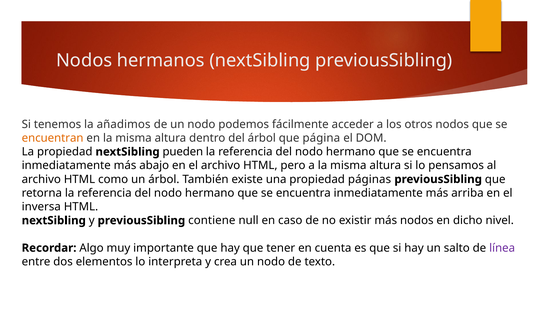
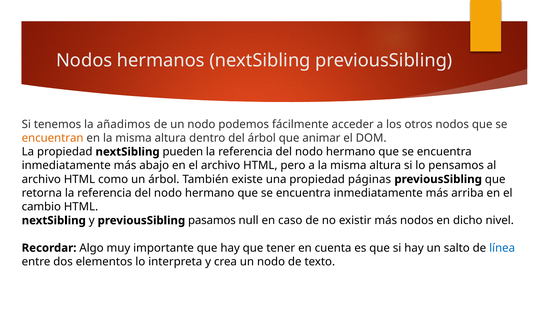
página: página -> animar (321, 138)
inversa: inversa -> cambio (41, 207)
contiene: contiene -> pasamos (212, 220)
línea colour: purple -> blue (502, 248)
